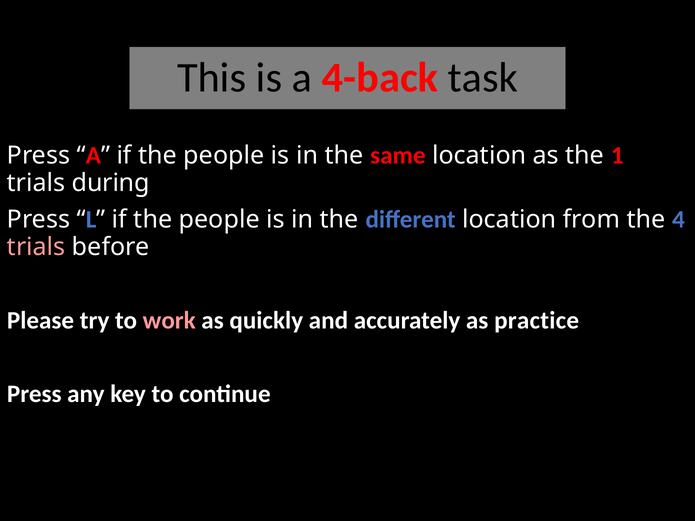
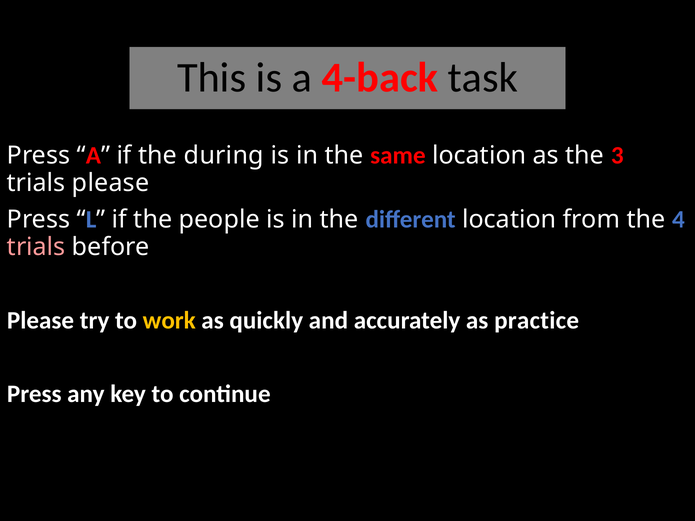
people: people -> during (224, 156)
1: 1 -> 3 (617, 156)
trials during: during -> please (111, 183)
work colour: pink -> yellow (169, 320)
